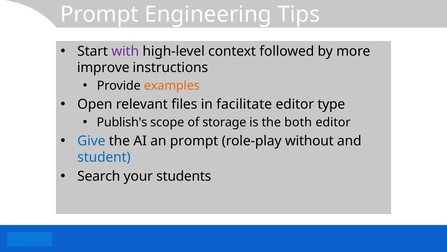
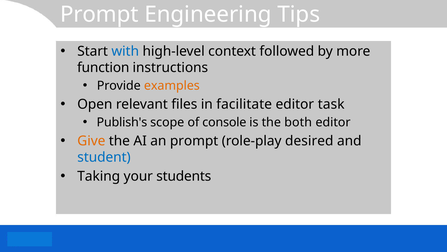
with colour: purple -> blue (125, 51)
improve: improve -> function (103, 68)
type: type -> task (331, 104)
storage: storage -> console (224, 122)
Give colour: blue -> orange (91, 141)
without: without -> desired (309, 141)
Search: Search -> Taking (99, 176)
